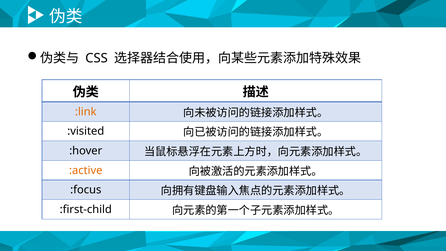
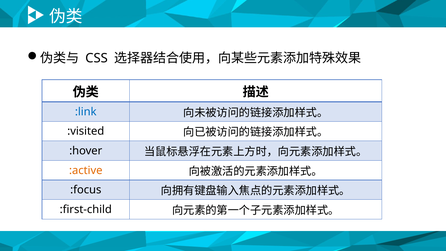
:link colour: orange -> blue (86, 112)
